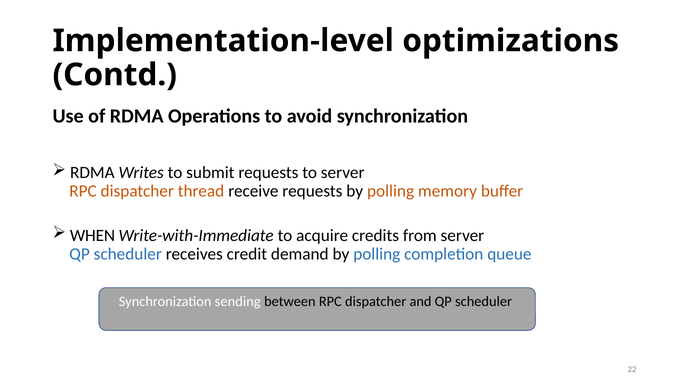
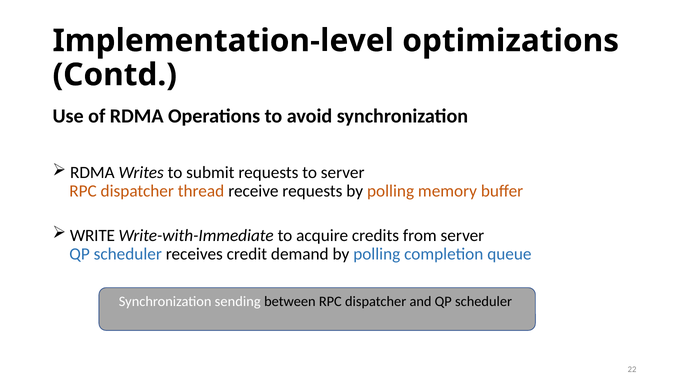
WHEN: WHEN -> WRITE (92, 236)
